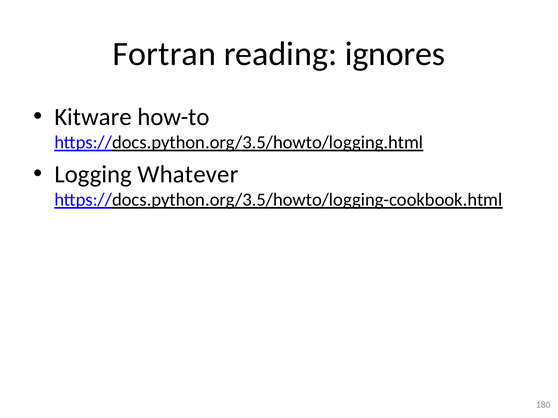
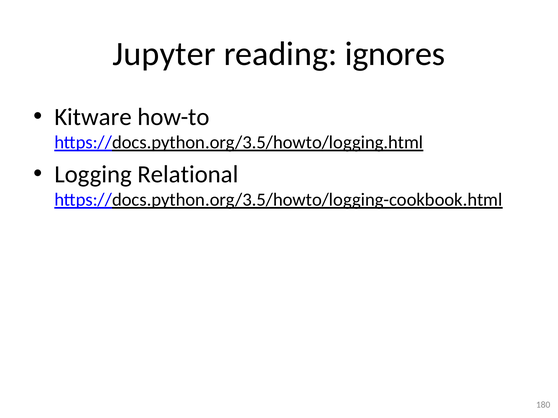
Fortran: Fortran -> Jupyter (164, 54)
Whatever: Whatever -> Relational (188, 174)
